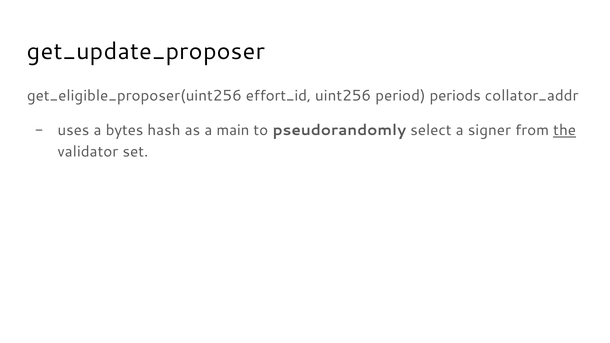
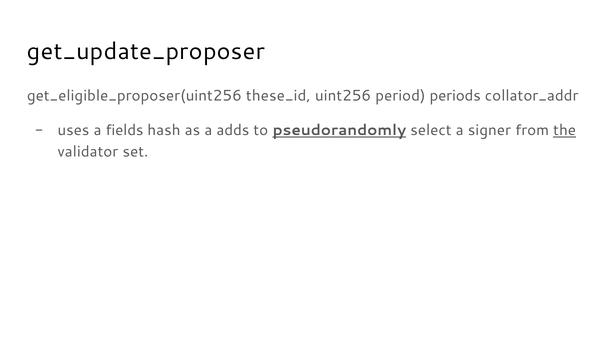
effort_id: effort_id -> these_id (278, 96)
bytes: bytes -> fields (125, 131)
main: main -> adds (233, 131)
pseudorandomly underline: none -> present (339, 131)
